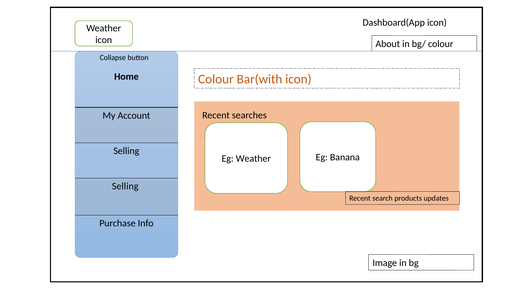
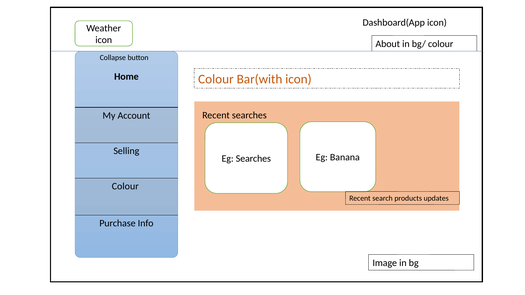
Eg Weather: Weather -> Searches (253, 159)
Selling: Selling -> Colour (125, 187)
